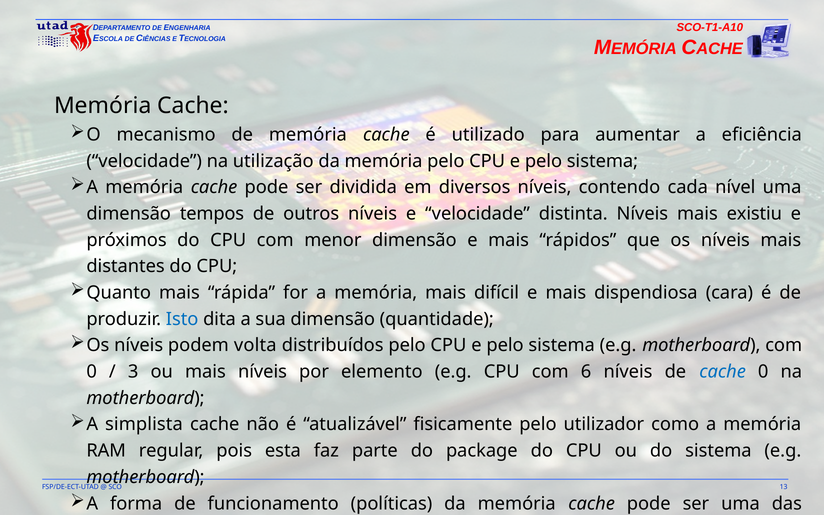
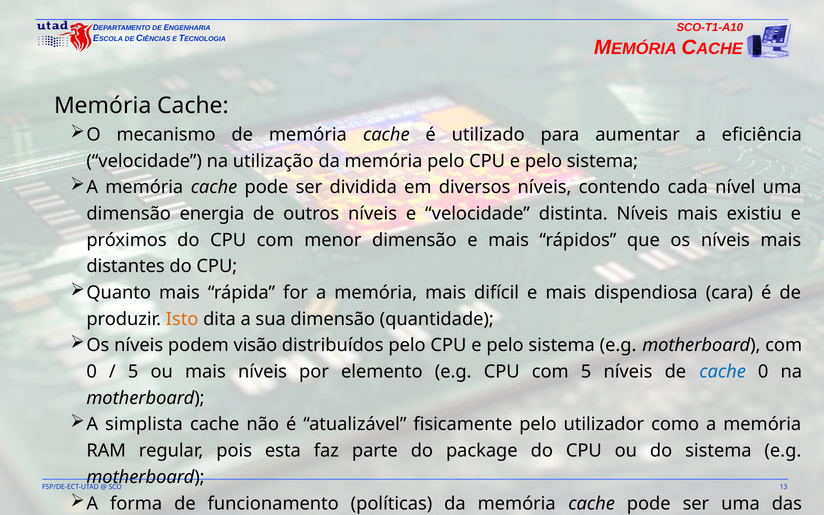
tempos: tempos -> energia (212, 214)
Isto colour: blue -> orange (182, 319)
volta: volta -> visão (255, 345)
3: 3 -> 5 (133, 372)
com 6: 6 -> 5 (586, 372)
